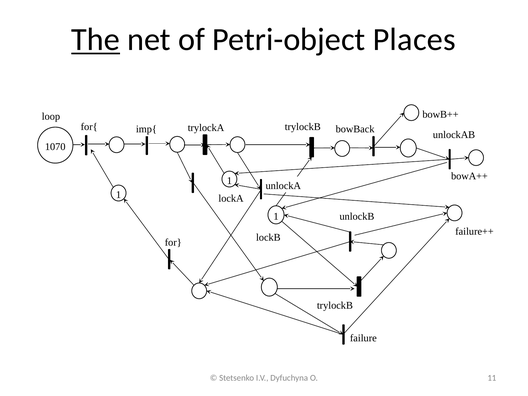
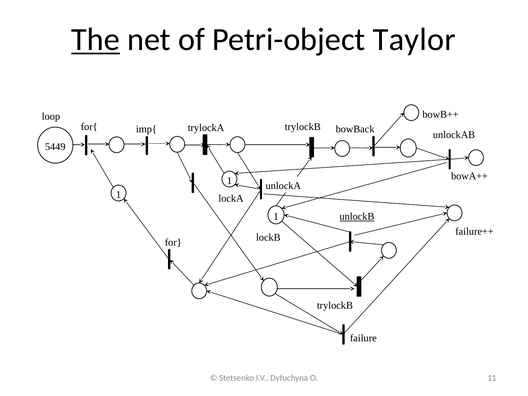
Places: Places -> Taylor (414, 40)
1070: 1070 -> 5449 (55, 147)
unlockB underline: none -> present (357, 217)
